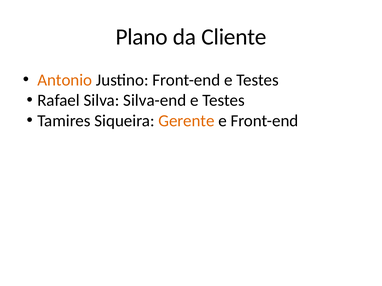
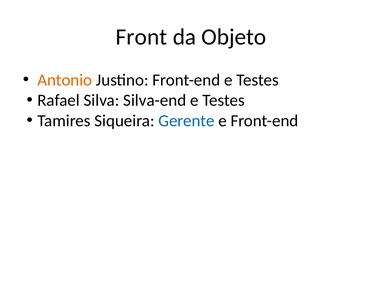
Plano: Plano -> Front (141, 37)
Cliente: Cliente -> Objeto (234, 37)
Gerente colour: orange -> blue (186, 121)
